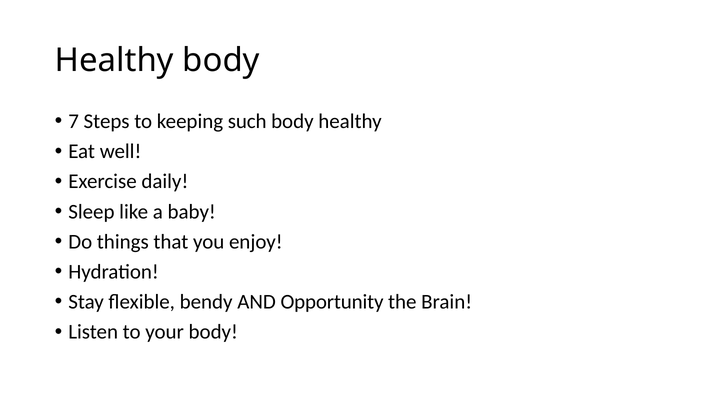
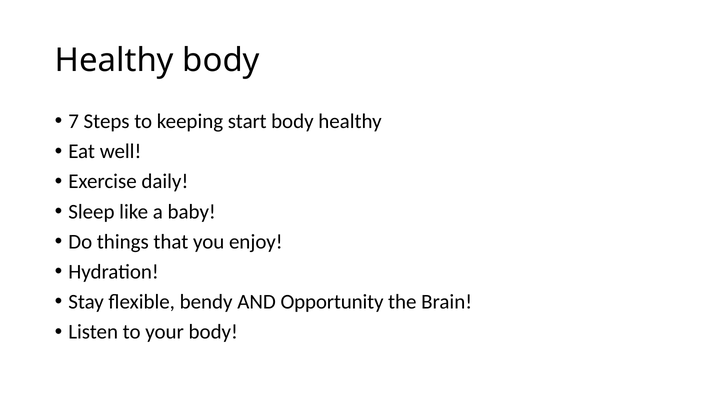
such: such -> start (247, 122)
